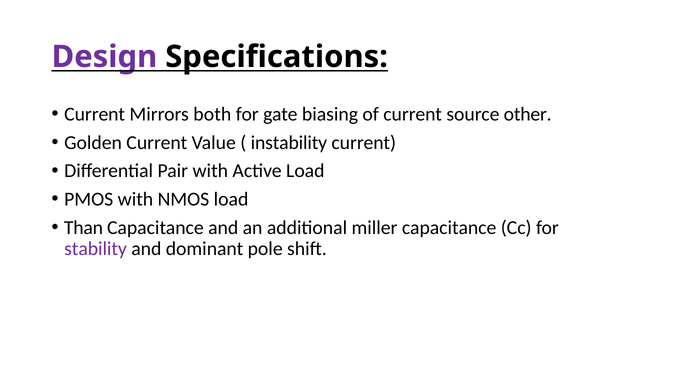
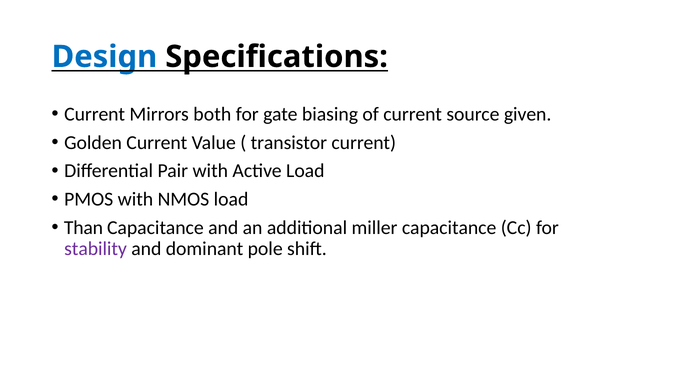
Design colour: purple -> blue (104, 57)
other: other -> given (528, 114)
instability: instability -> transistor (289, 143)
